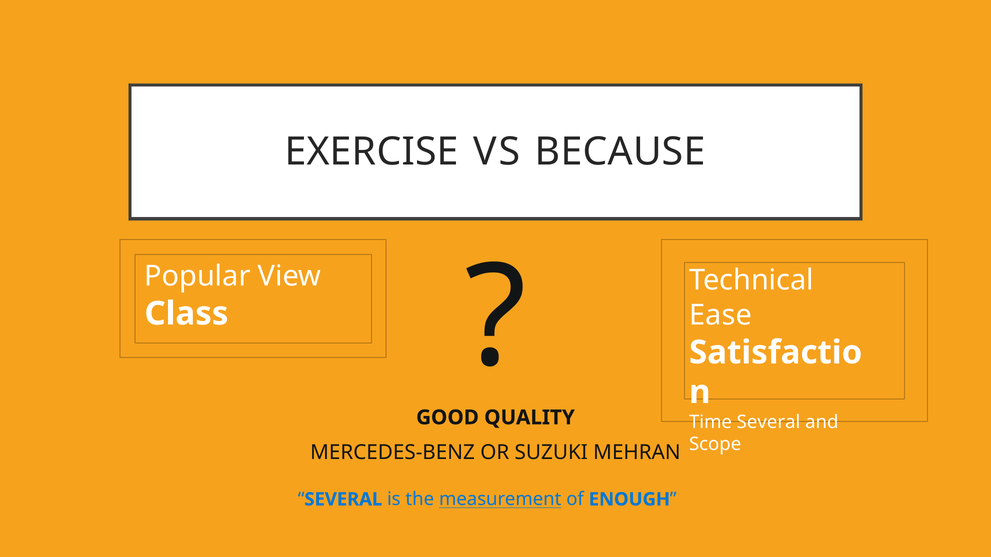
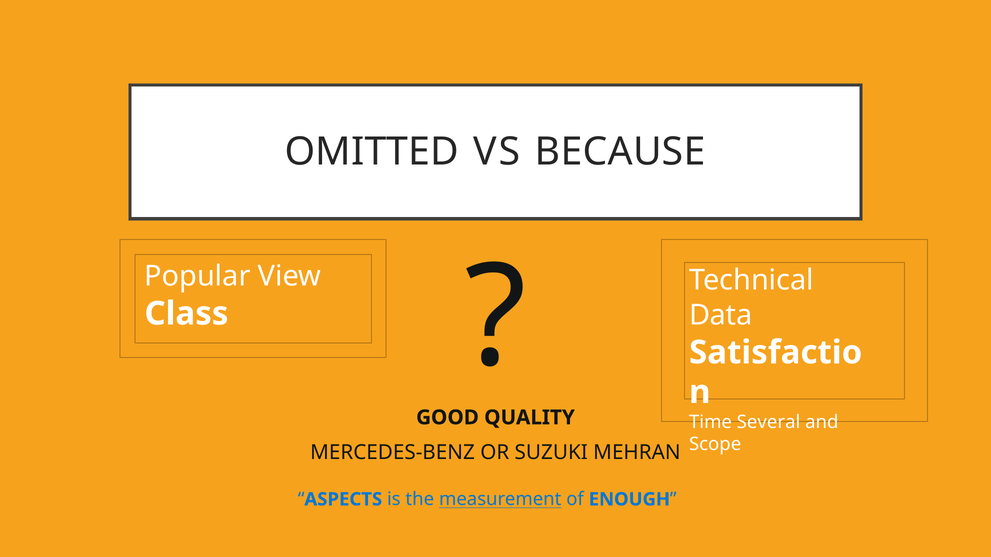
EXERCISE: EXERCISE -> OMITTED (372, 152)
Ease: Ease -> Data (721, 315)
SEVERAL: SEVERAL -> ASPECTS (343, 500)
